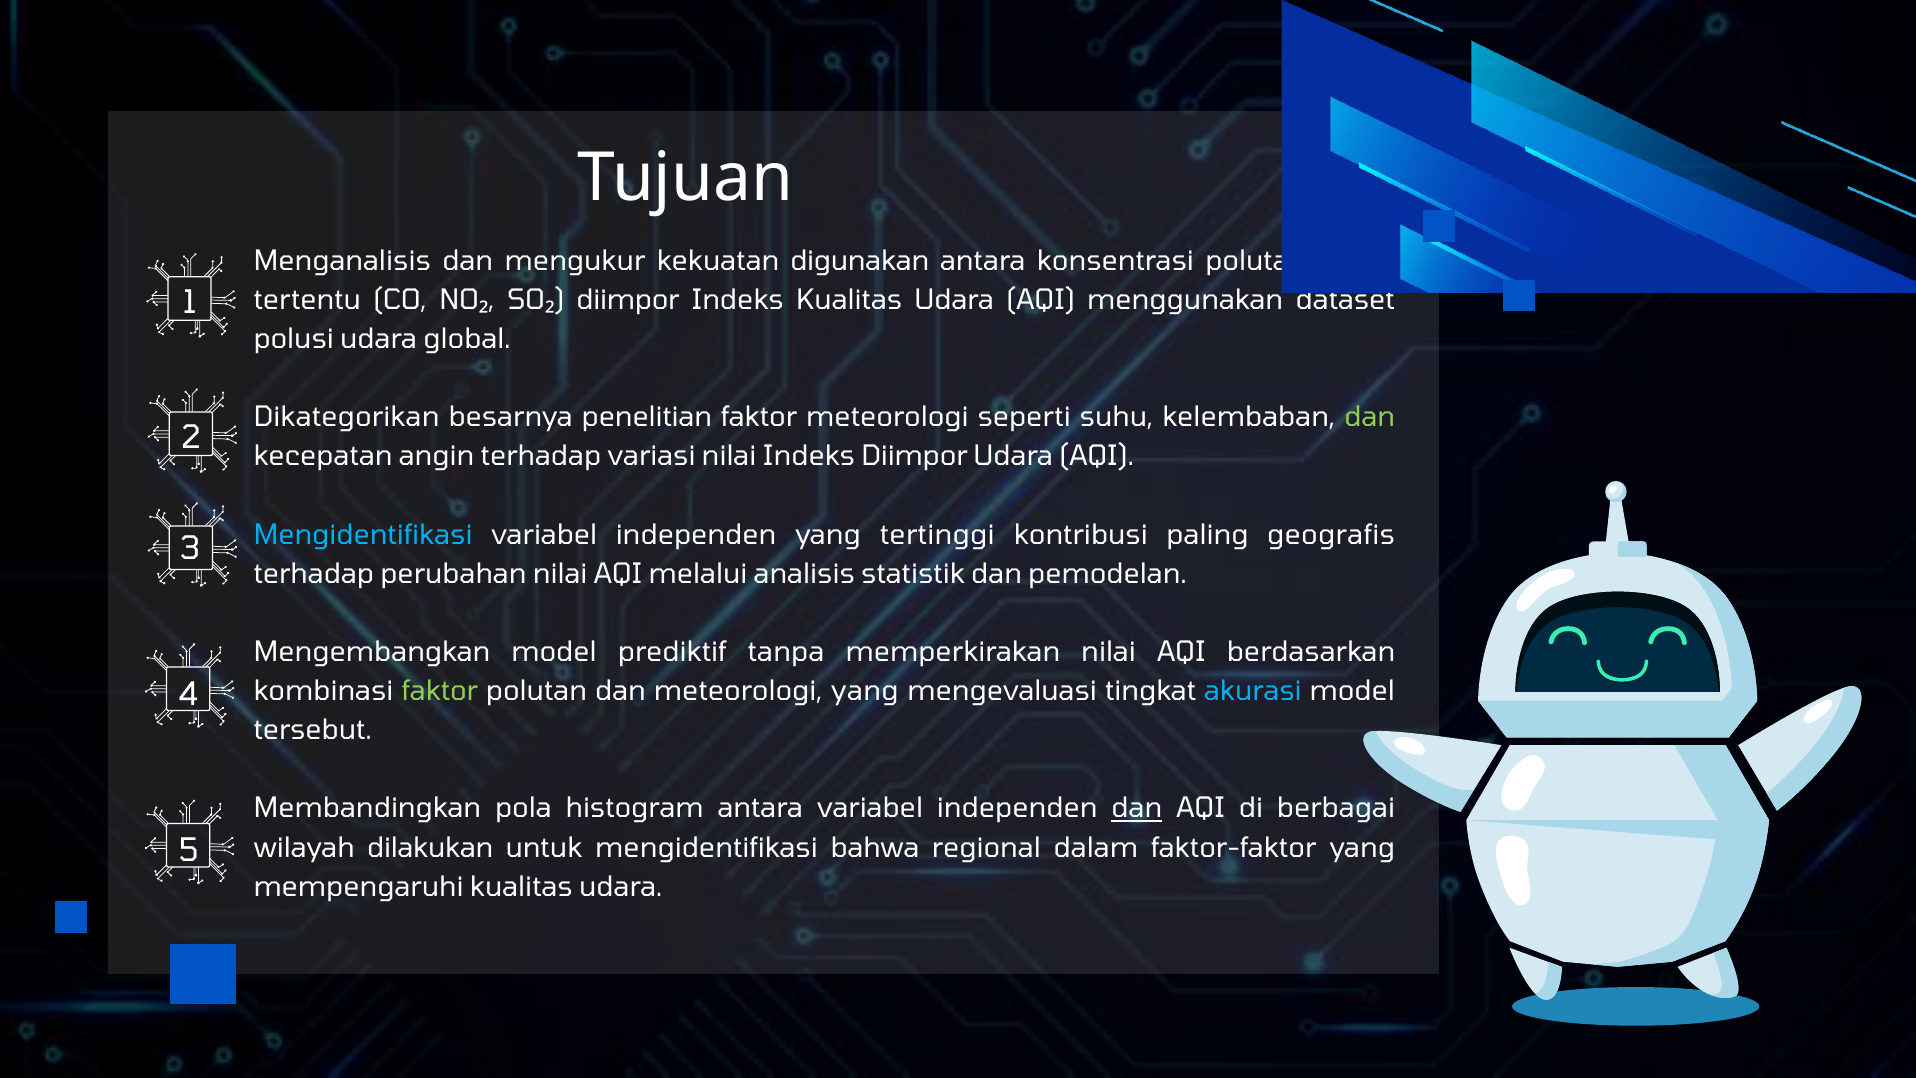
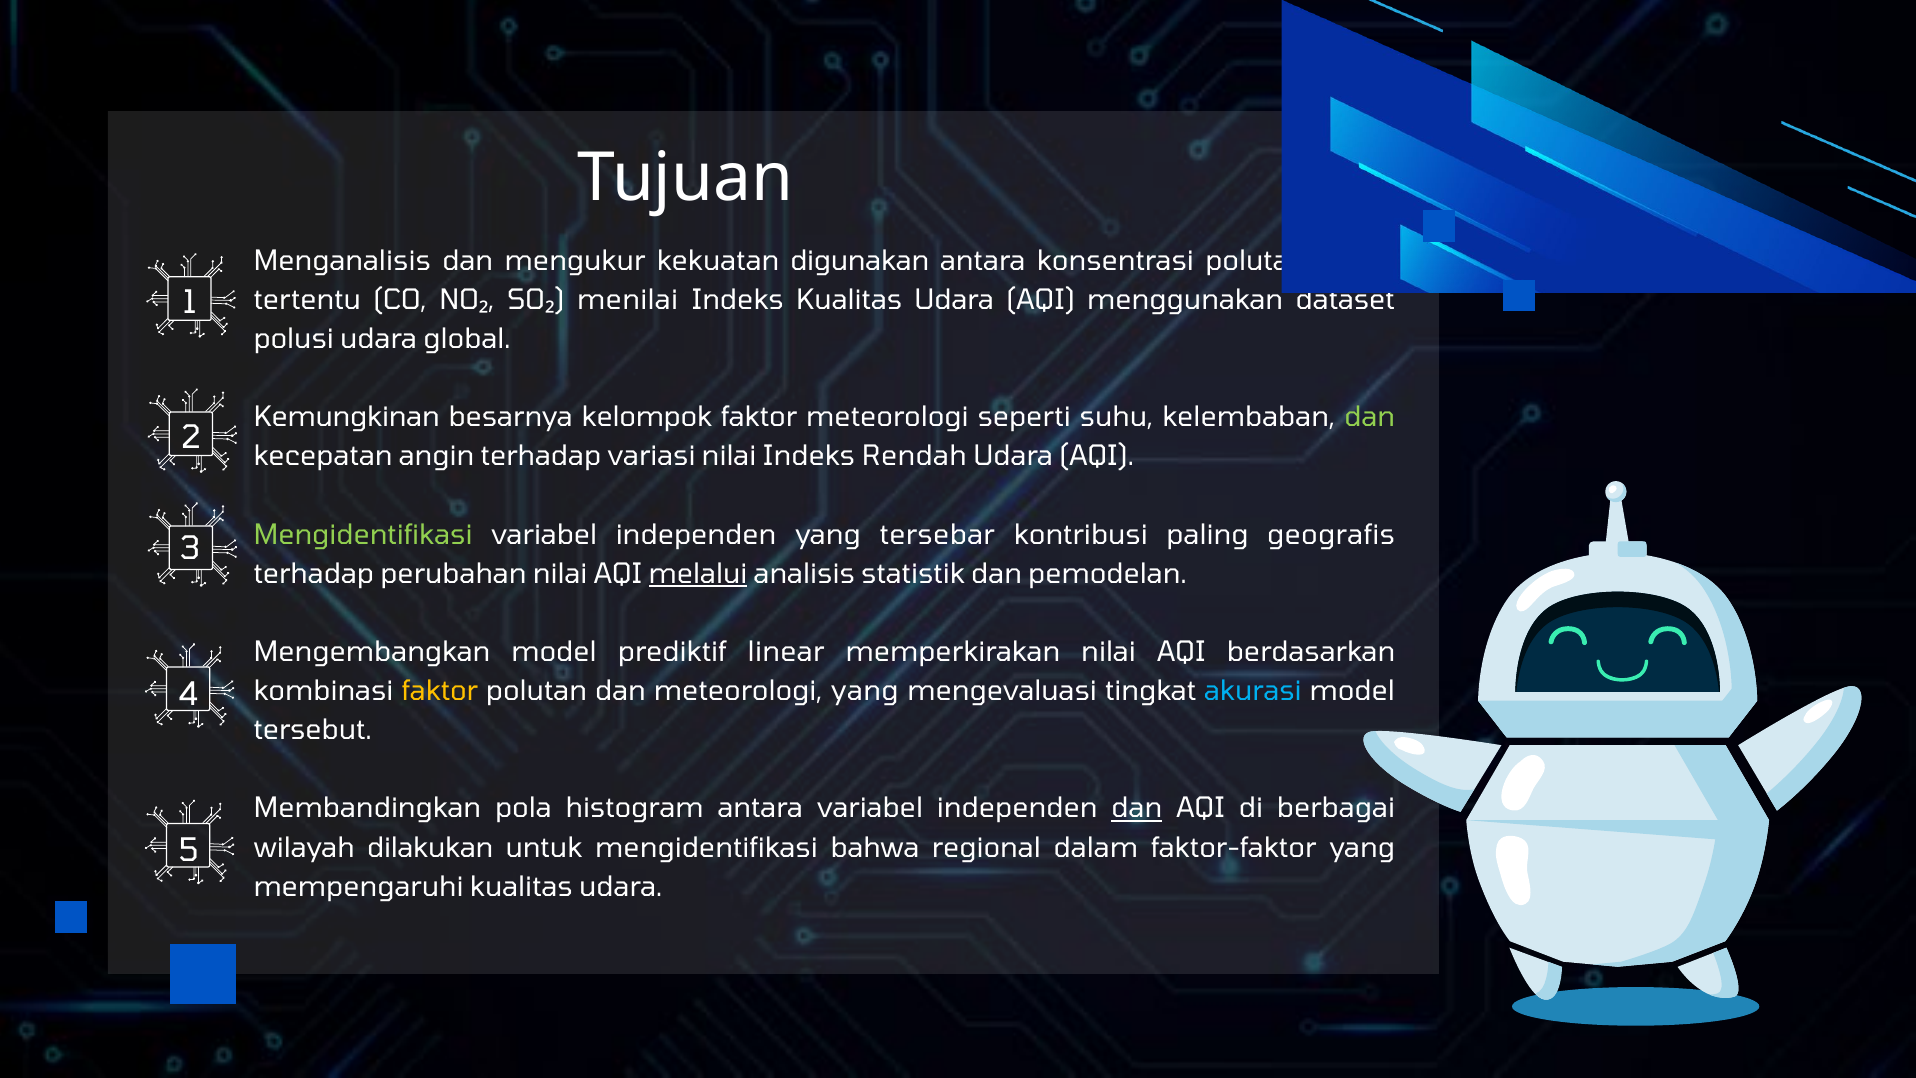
diimpor: diimpor -> menilai (628, 300)
Dikategorikan: Dikategorikan -> Kemungkinan (347, 417)
penelitian: penelitian -> kelompok (647, 417)
Indeks Diimpor: Diimpor -> Rendah (914, 456)
Mengidentifikasi colour: light blue -> light green (363, 535)
tertinggi: tertinggi -> tersebar (937, 535)
melalui underline: none -> present (698, 574)
tanpa: tanpa -> linear (786, 652)
faktor colour: light green -> yellow (440, 691)
